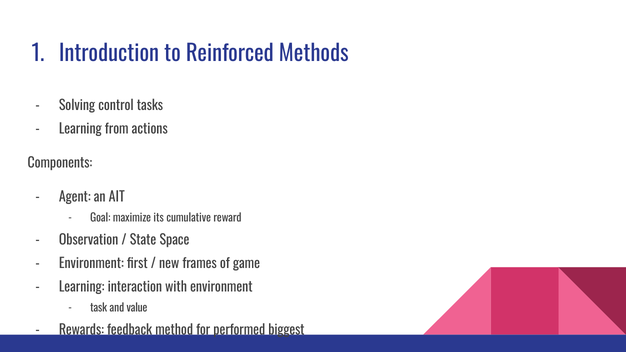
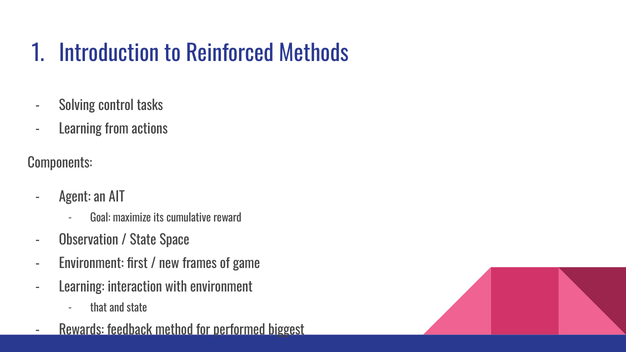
task: task -> that (99, 308)
and value: value -> state (137, 308)
